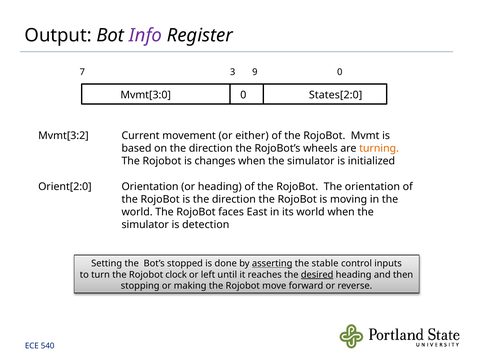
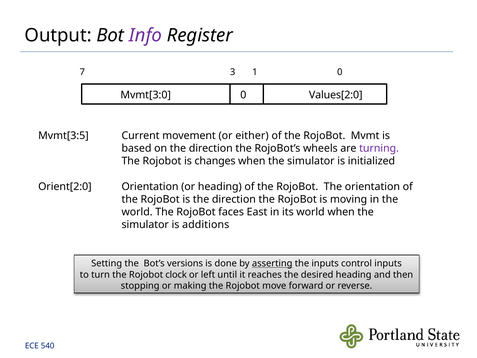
9: 9 -> 1 (255, 72)
States[2:0: States[2:0 -> Values[2:0 (336, 95)
Mvmt[3:2: Mvmt[3:2 -> Mvmt[3:5 (63, 136)
turning colour: orange -> purple (379, 148)
detection: detection -> additions (206, 225)
stopped: stopped -> versions (185, 263)
the stable: stable -> inputs (325, 263)
desired underline: present -> none (317, 274)
